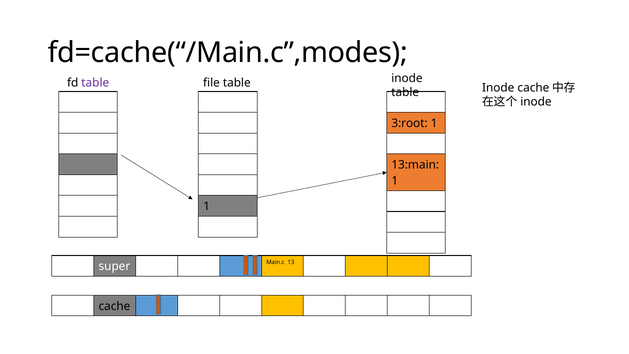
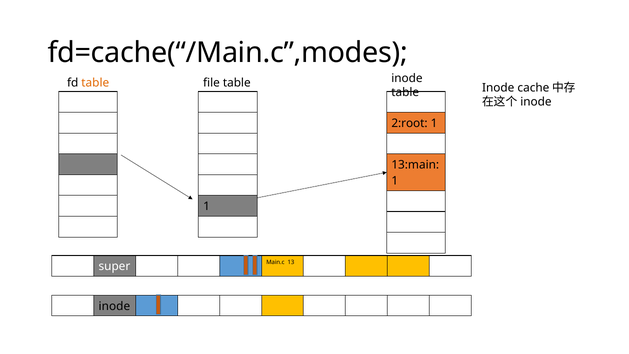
table colour: purple -> orange (95, 83)
3:root: 3:root -> 2:root (409, 123)
cache: cache -> inode (114, 306)
